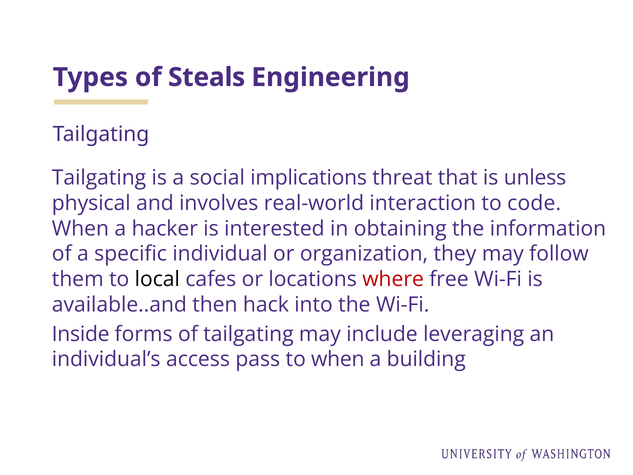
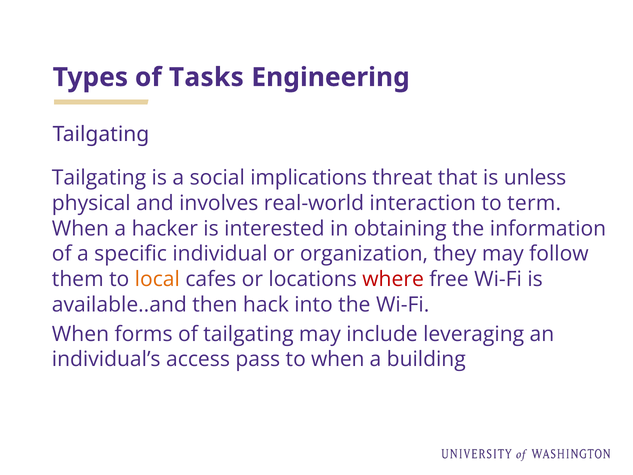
Steals: Steals -> Tasks (206, 77)
code: code -> term (534, 203)
local colour: black -> orange (157, 279)
Inside: Inside -> When (80, 334)
